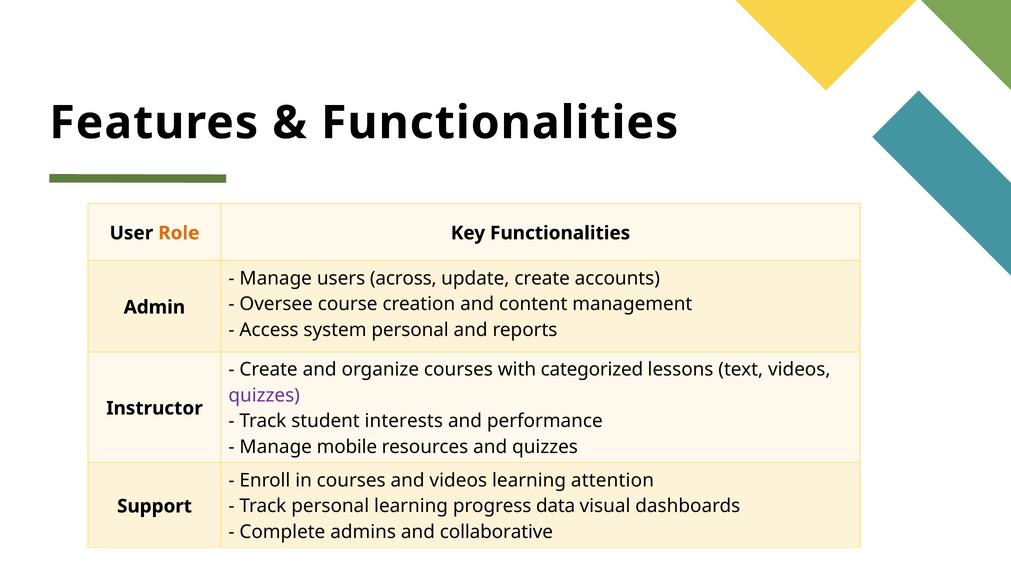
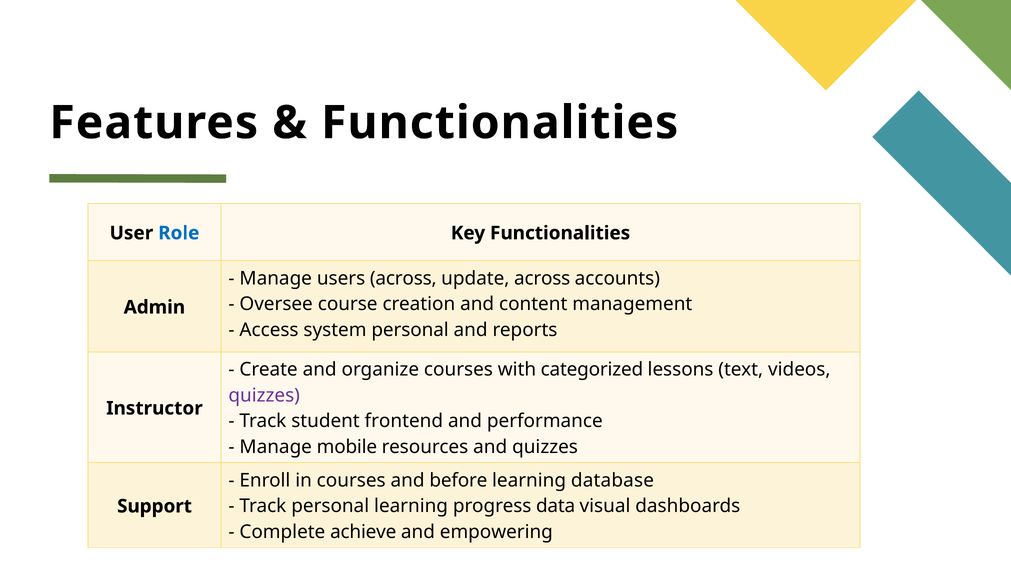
Role colour: orange -> blue (179, 233)
update create: create -> across (542, 278)
interests: interests -> frontend (404, 421)
and videos: videos -> before (458, 480)
attention: attention -> database (612, 480)
admins: admins -> achieve (363, 532)
collaborative: collaborative -> empowering (496, 532)
